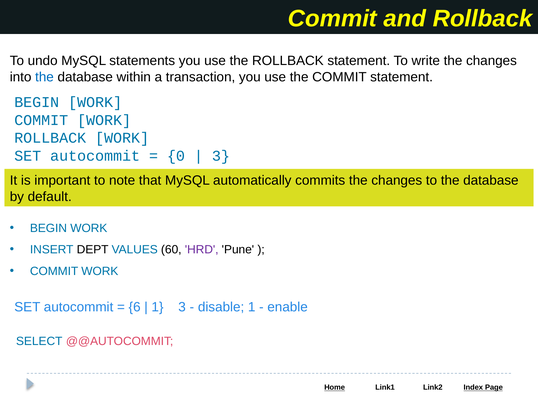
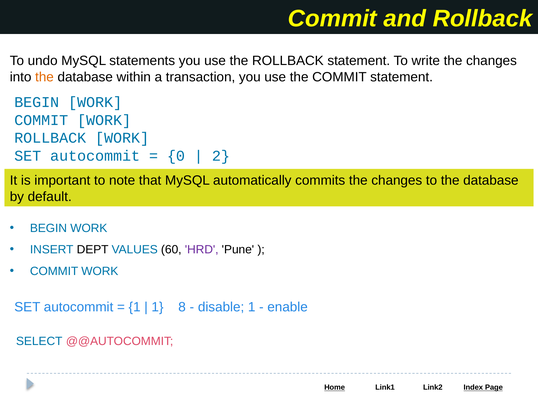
the colour: blue -> orange (44, 77)
3: 3 -> 2 (221, 156)
6: 6 -> 1 (135, 308)
1 3: 3 -> 8 (182, 308)
